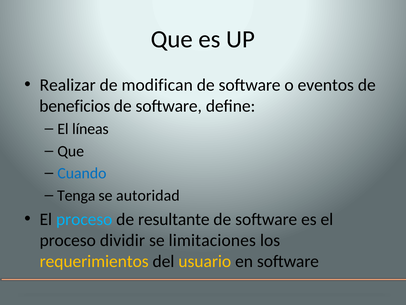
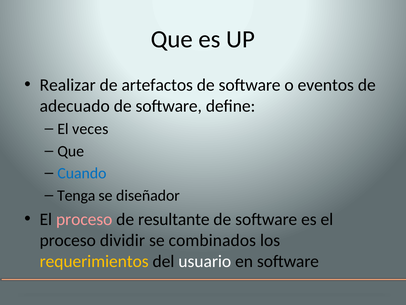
modifican: modifican -> artefactos (157, 85)
beneficios: beneficios -> adecuado (75, 106)
líneas: líneas -> veces (90, 129)
autoridad: autoridad -> diseñador (148, 195)
proceso colour: light blue -> pink (84, 219)
limitaciones: limitaciones -> combinados (212, 240)
usuario colour: yellow -> white (205, 261)
